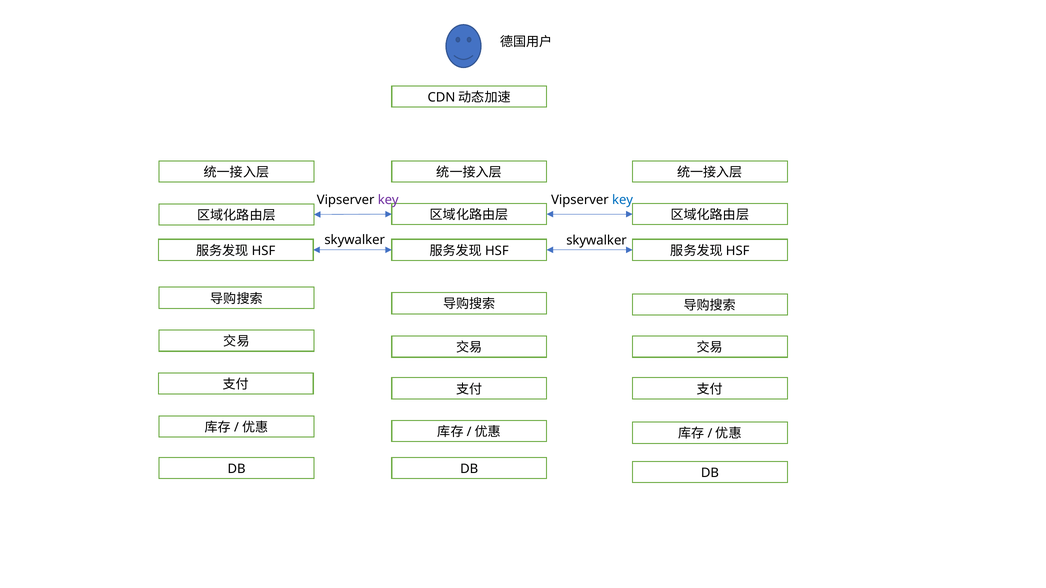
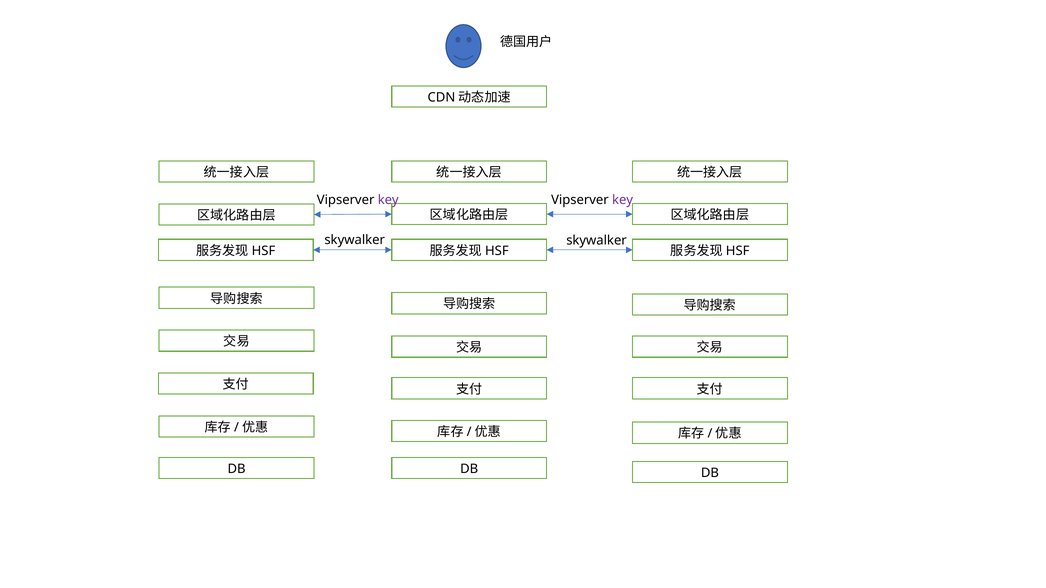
key colour: blue -> purple (623, 200)
